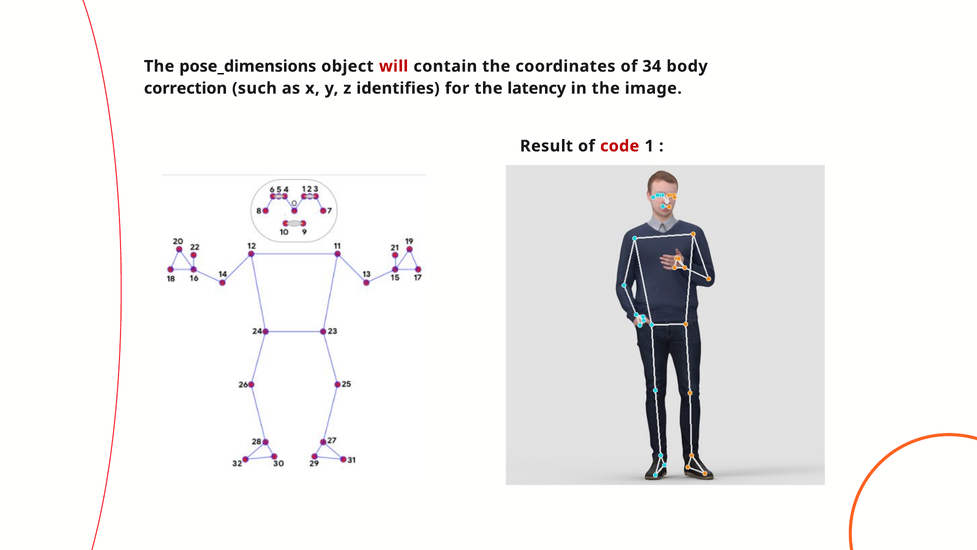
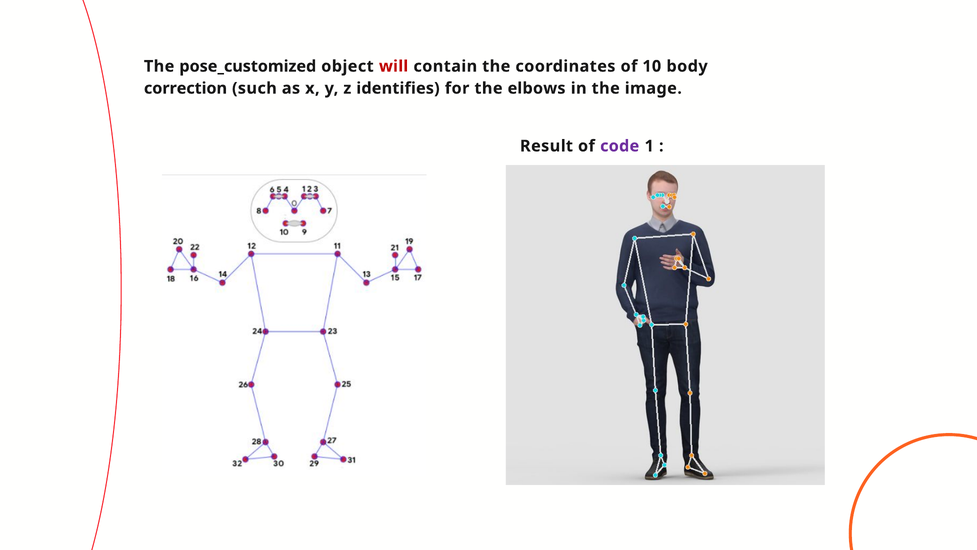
pose_dimensions: pose_dimensions -> pose_customized (248, 66)
34: 34 -> 10 (652, 66)
latency: latency -> elbows (537, 88)
code colour: red -> purple (620, 146)
